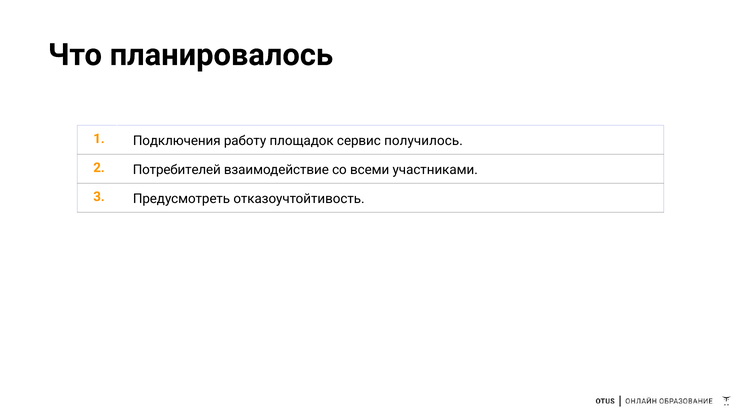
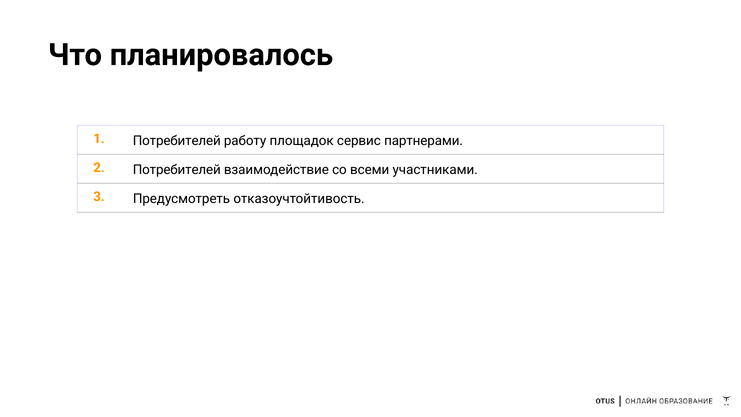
1 Подключения: Подключения -> Потребителей (177, 141)
получилось: получилось -> партнерами (424, 141)
